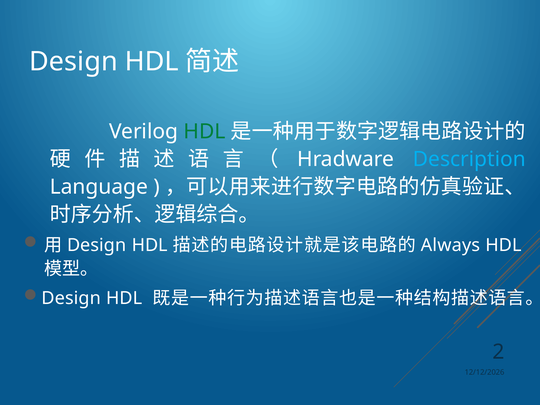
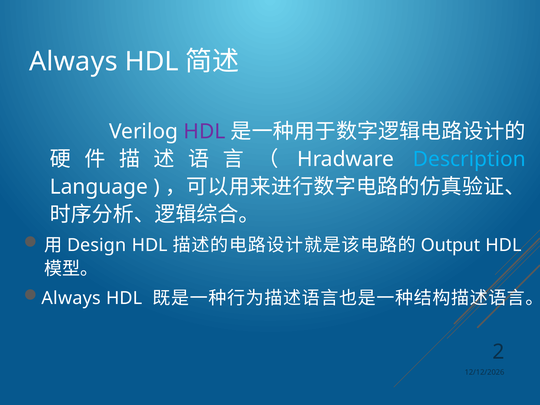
Design: Design -> Always (73, 61)
HDL colour: green -> purple (205, 132)
Always: Always -> Output (451, 245)
Design: Design -> Always (71, 298)
